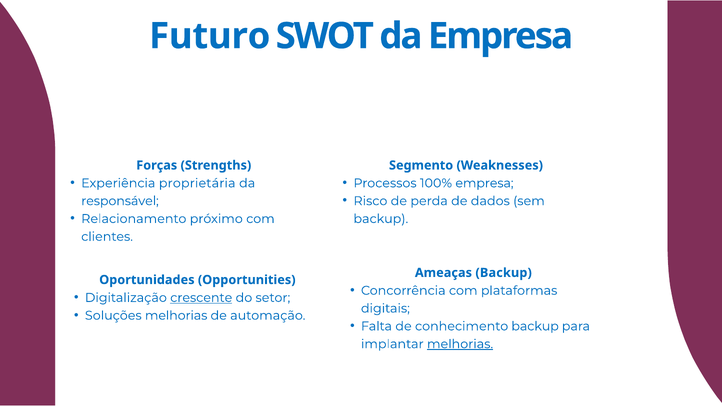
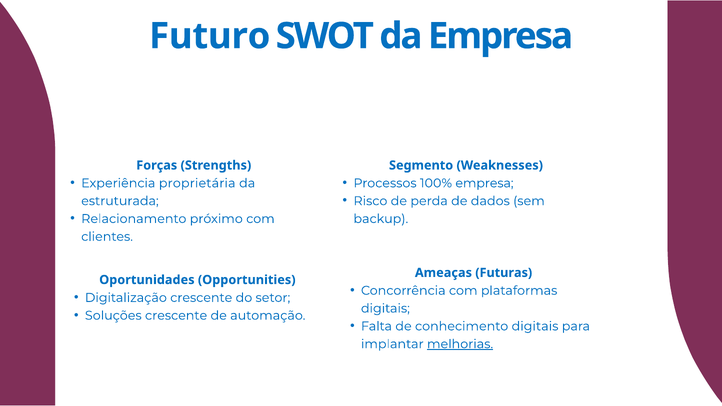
responsável: responsável -> estruturada (120, 201)
Ameaças Backup: Backup -> Futuras (504, 273)
crescente underline: present -> none (201, 298)
Soluções melhorias: melhorias -> crescente (176, 316)
conhecimento backup: backup -> digitais (535, 326)
